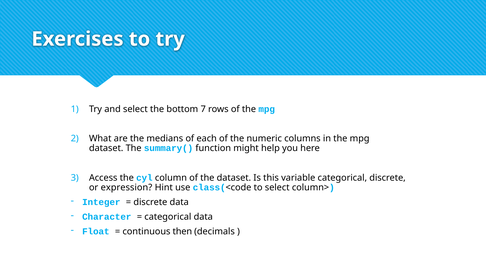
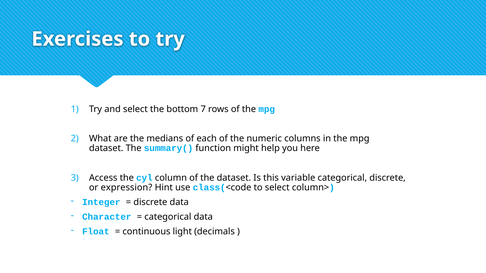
then: then -> light (182, 232)
